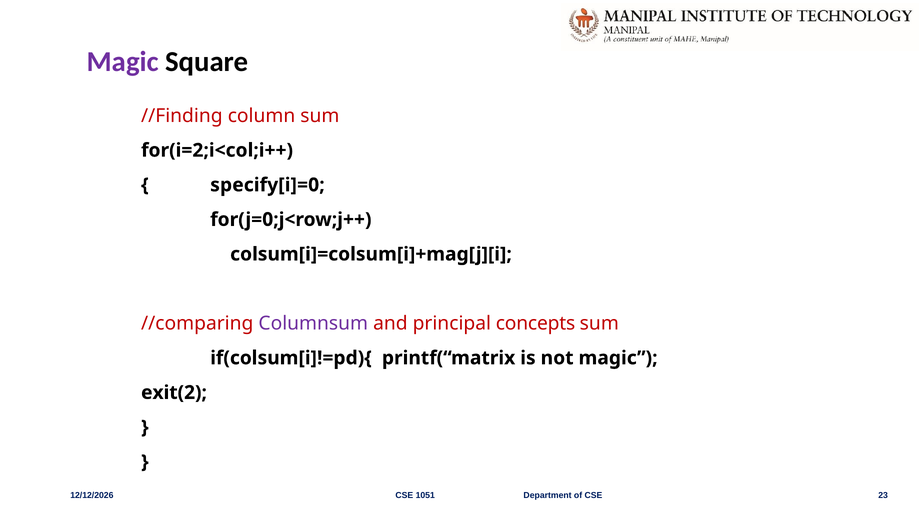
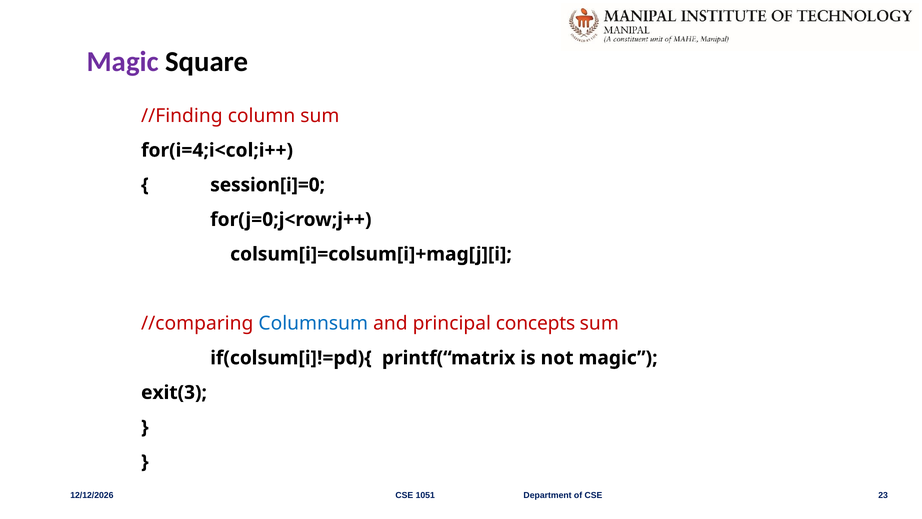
for(i=2;i<col;i++: for(i=2;i<col;i++ -> for(i=4;i<col;i++ (217, 150)
specify[i]=0: specify[i]=0 -> session[i]=0 (268, 185)
Columnsum colour: purple -> blue (313, 323)
exit(2: exit(2 -> exit(3 (174, 392)
